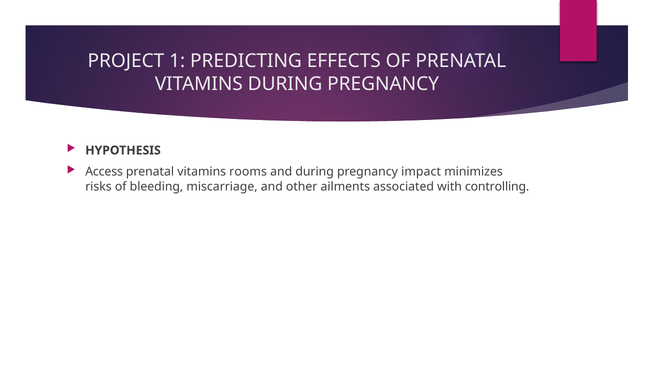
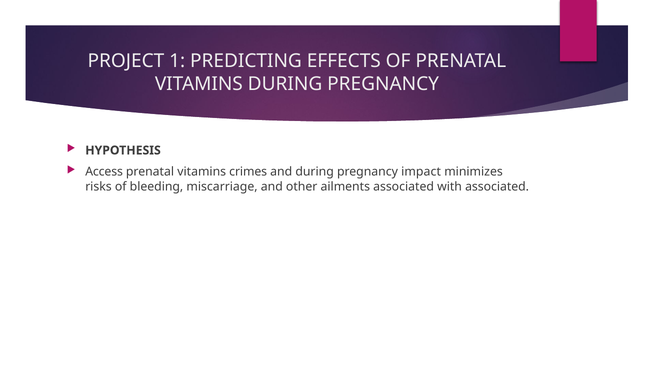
rooms: rooms -> crimes (248, 172)
with controlling: controlling -> associated (497, 187)
